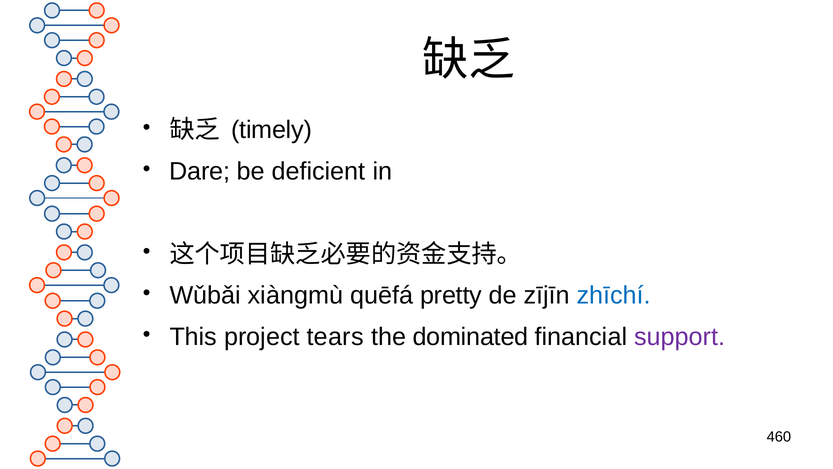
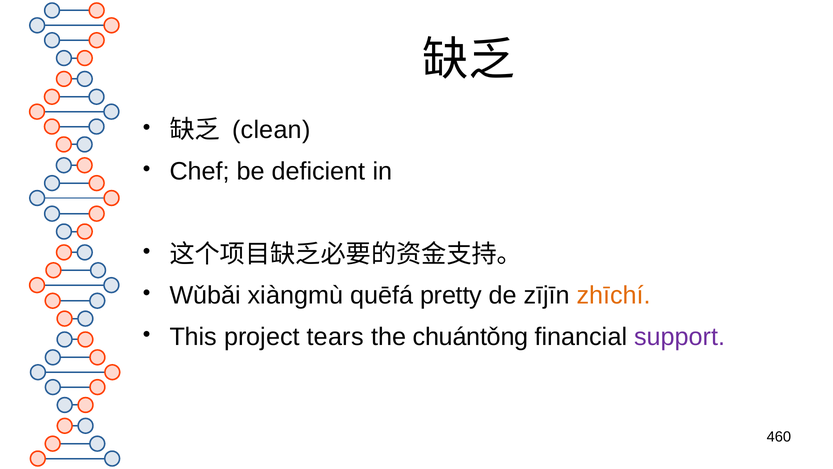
timely: timely -> clean (271, 130)
Dare: Dare -> Chef (200, 171)
zhīchí colour: blue -> orange (614, 295)
dominated: dominated -> chuántǒng (471, 337)
